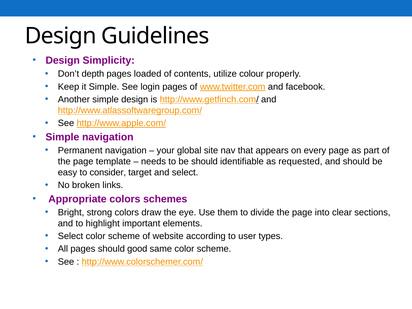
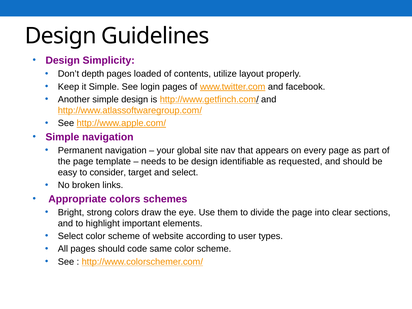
colour: colour -> layout (252, 74)
be should: should -> design (204, 161)
good: good -> code (137, 249)
